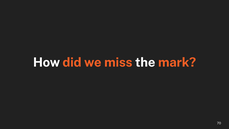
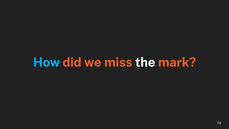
How colour: white -> light blue (46, 62)
